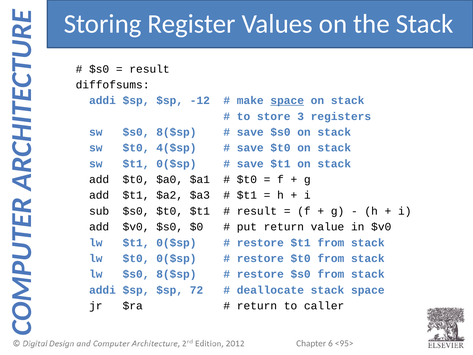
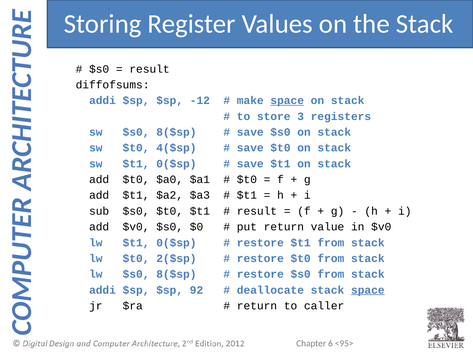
$t0 0($sp: 0($sp -> 2($sp (176, 258)
72: 72 -> 92 (197, 290)
space underline: none -> present (368, 290)
